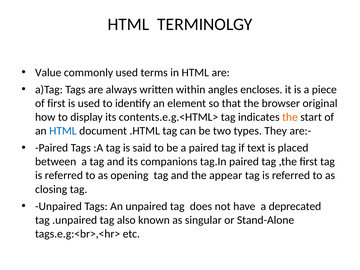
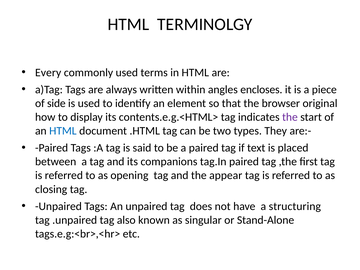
Value: Value -> Every (48, 73)
of first: first -> side (56, 103)
the colour: orange -> purple (290, 117)
deprecated: deprecated -> structuring (295, 206)
